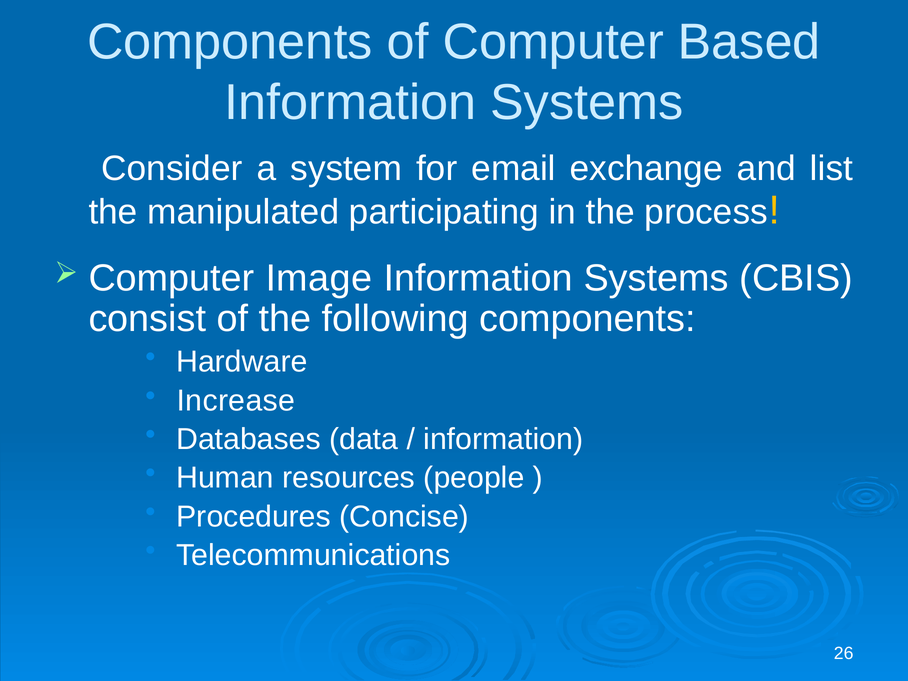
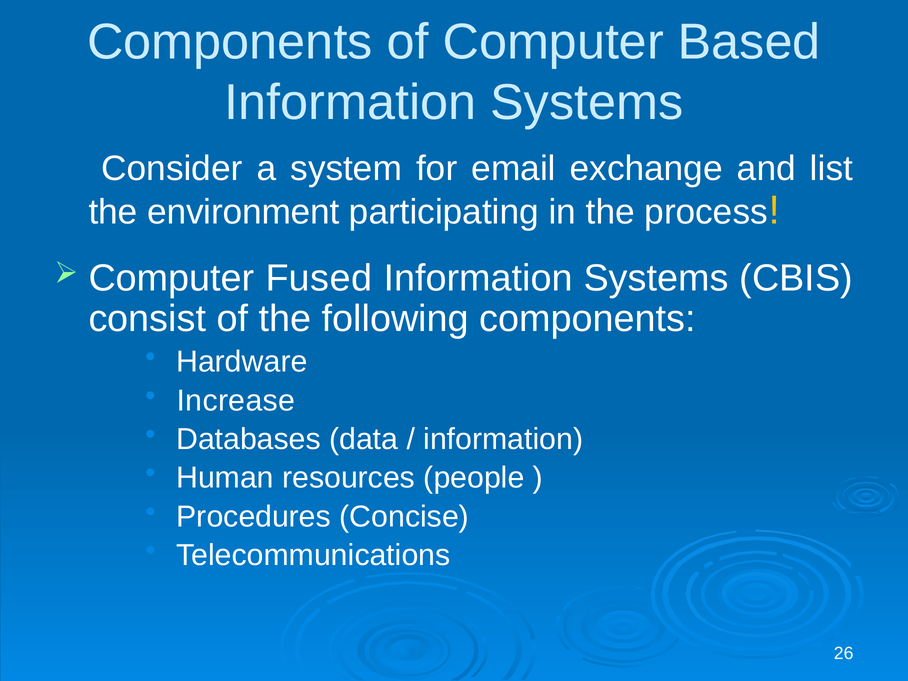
manipulated: manipulated -> environment (243, 212)
Image: Image -> Fused (319, 278)
